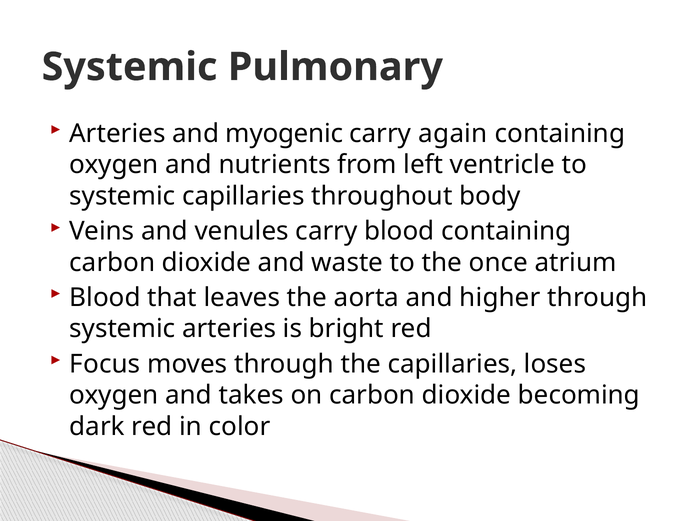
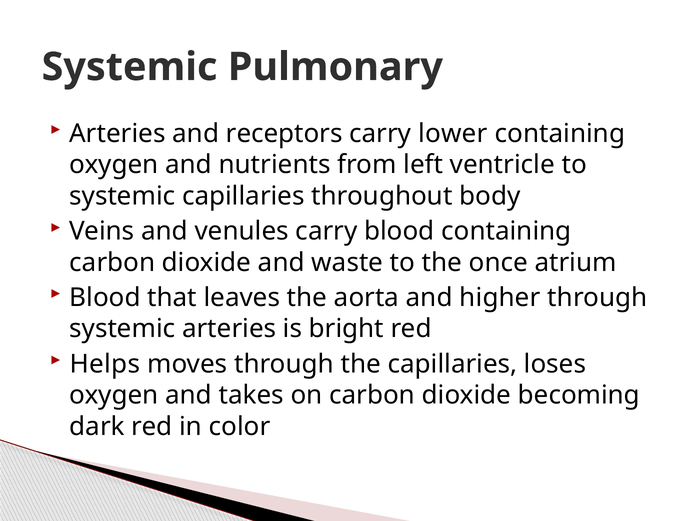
myogenic: myogenic -> receptors (284, 133)
again: again -> lower (453, 133)
Focus: Focus -> Helps (105, 364)
